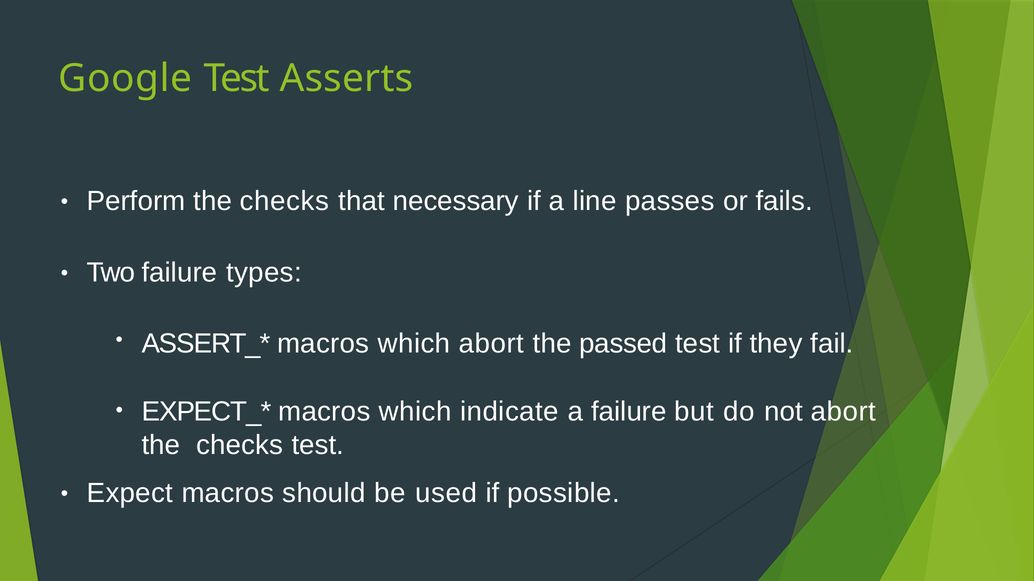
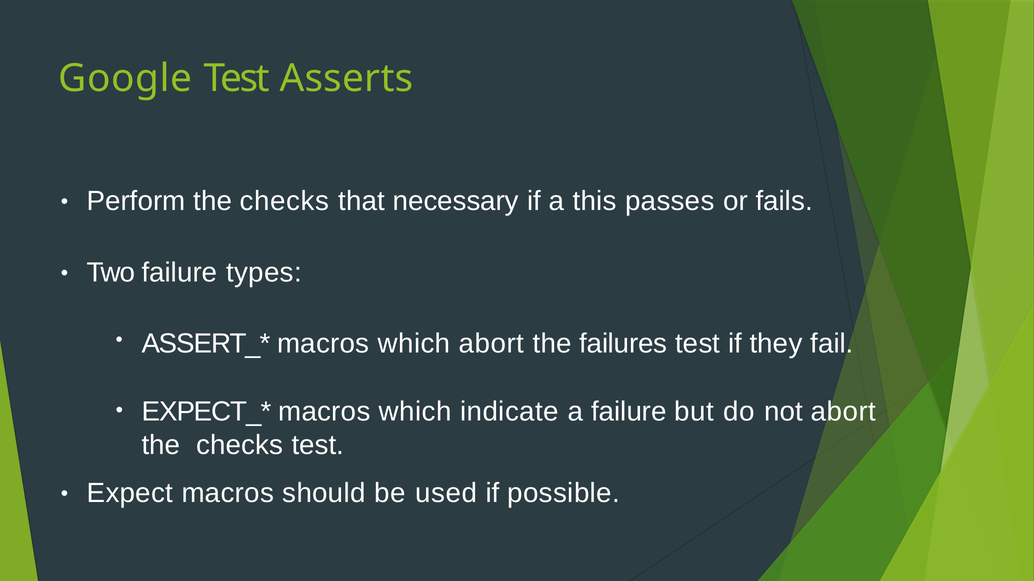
line: line -> this (595, 201)
passed: passed -> failures (623, 344)
